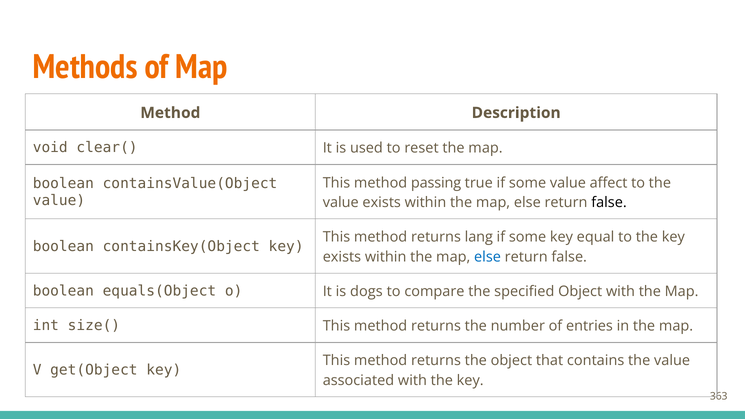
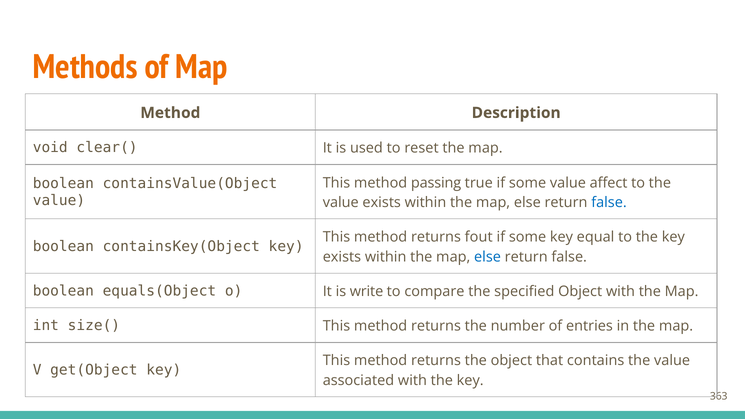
false colour: black -> blue (609, 202)
lang: lang -> fout (479, 237)
dogs: dogs -> write (367, 291)
